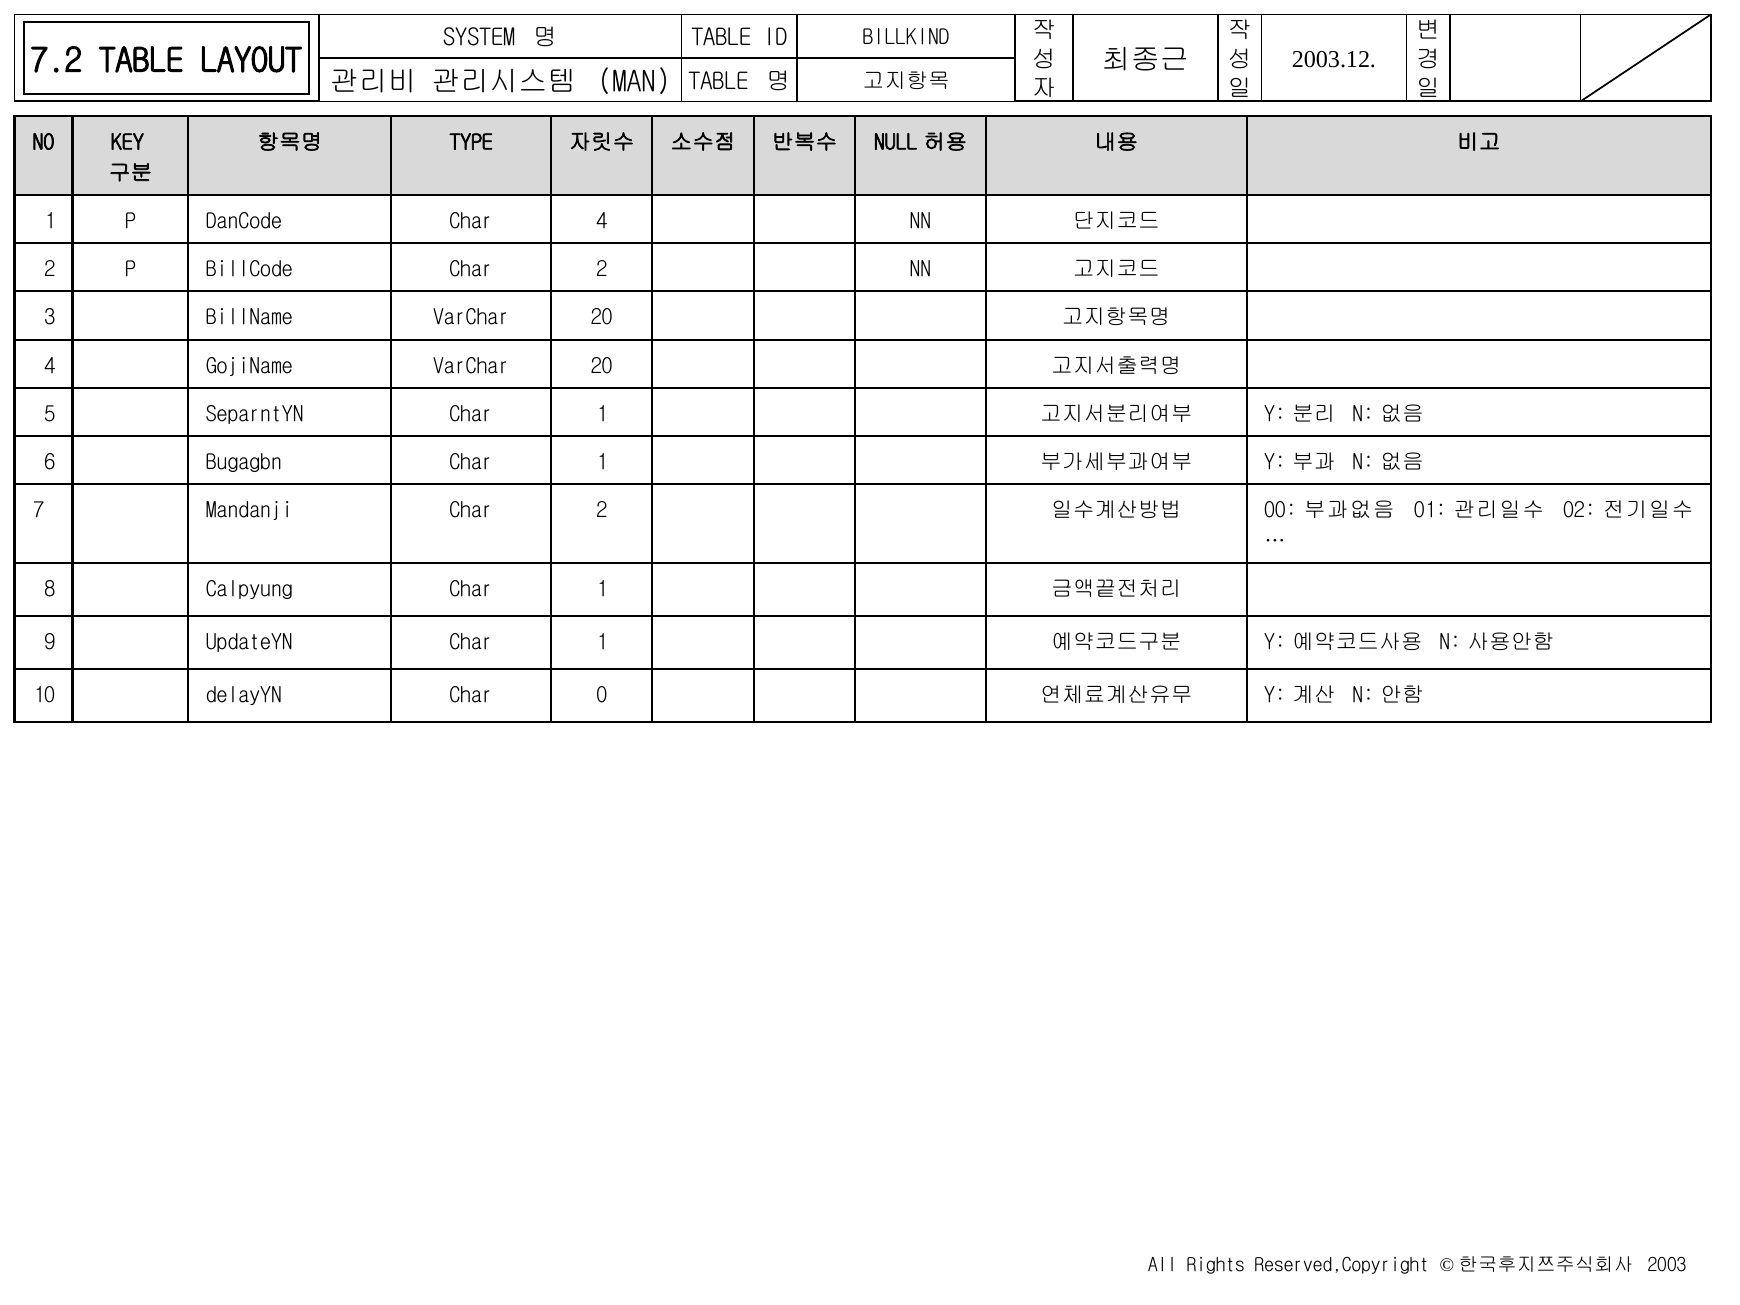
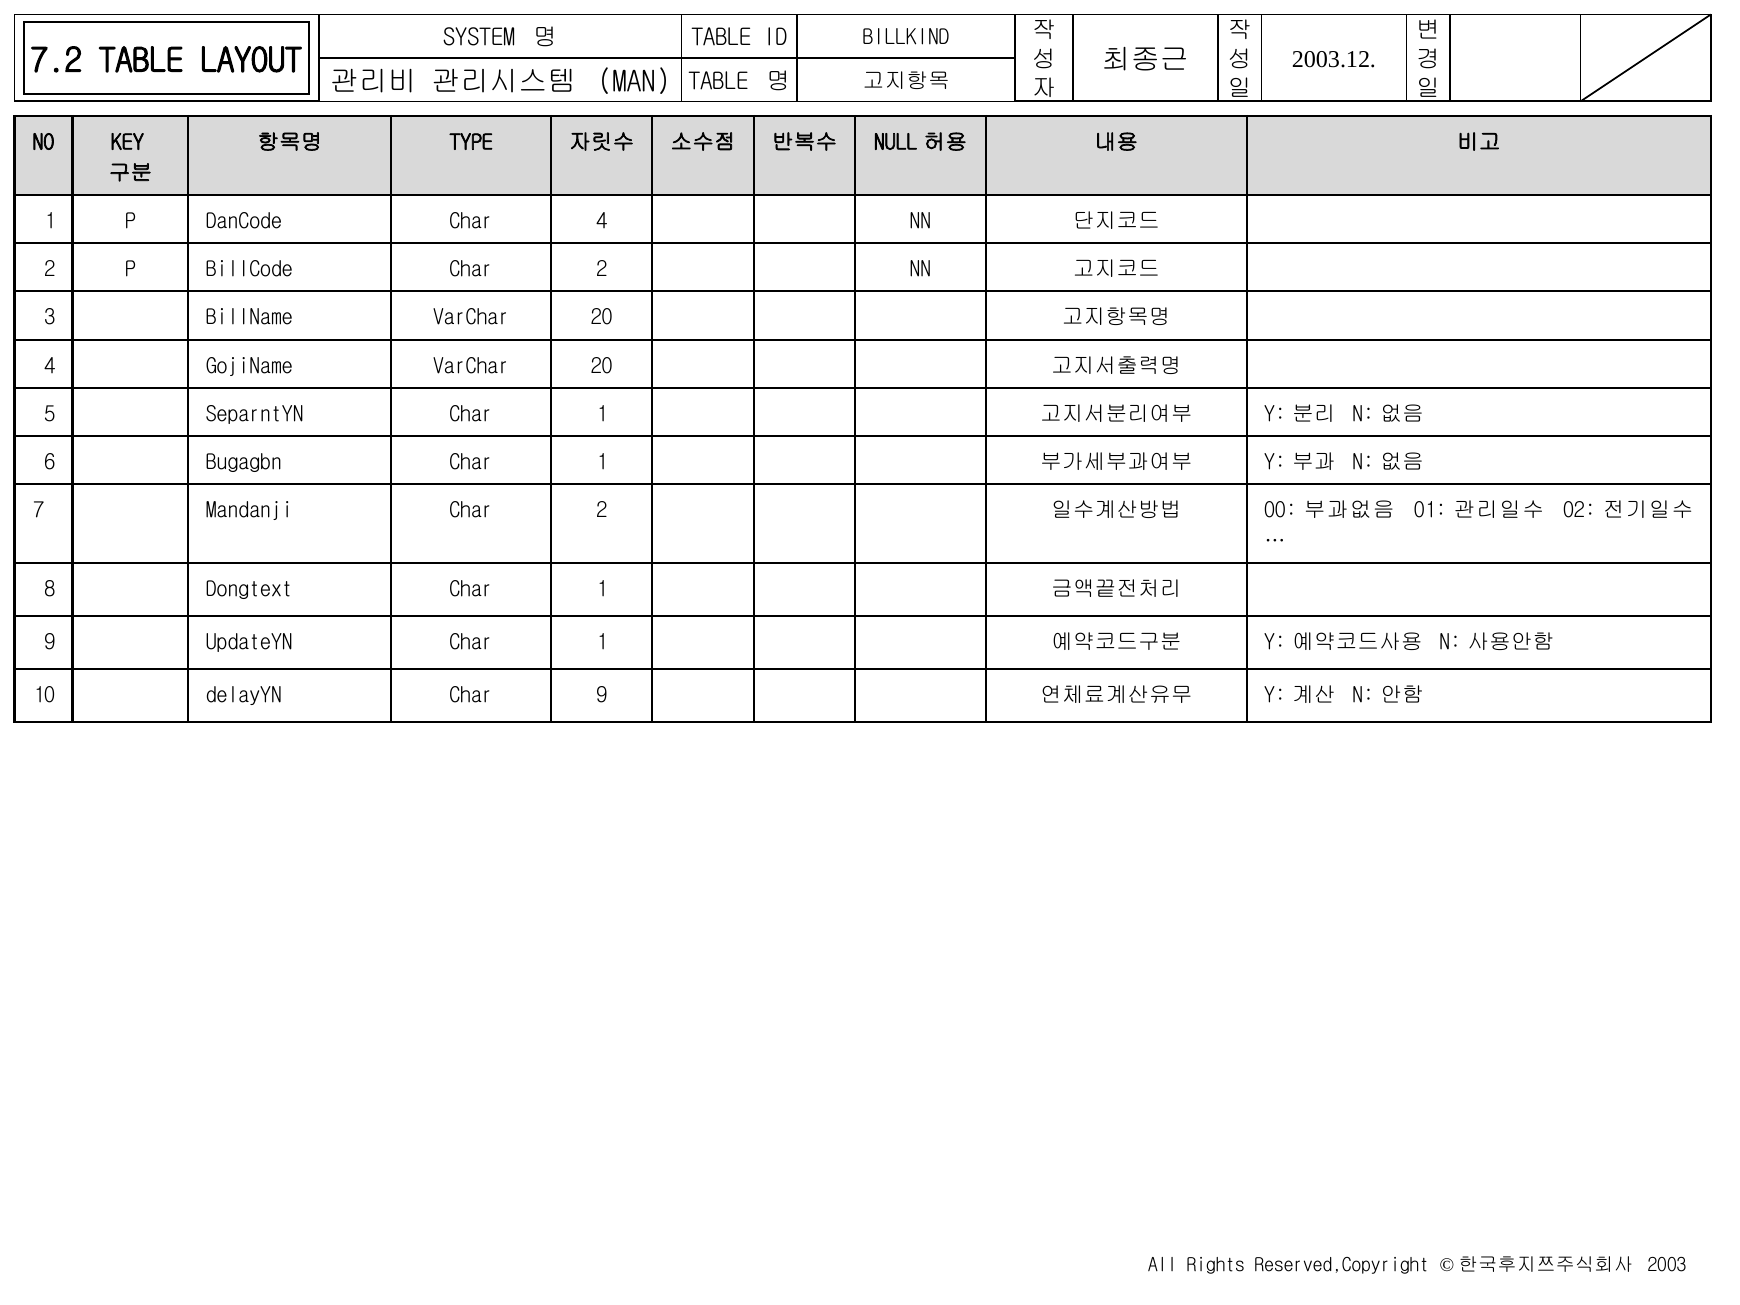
Calpyung: Calpyung -> Dongtext (249, 589)
Char 0: 0 -> 9 (602, 695)
